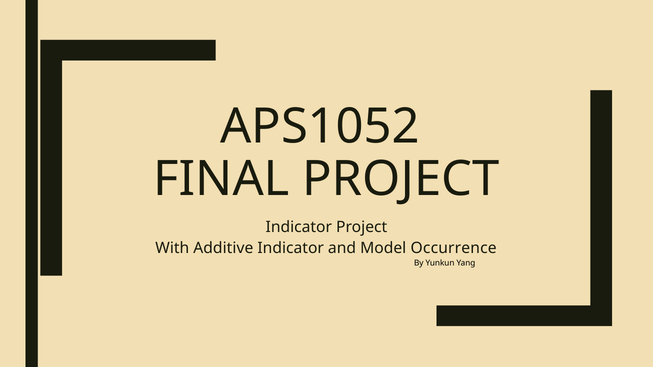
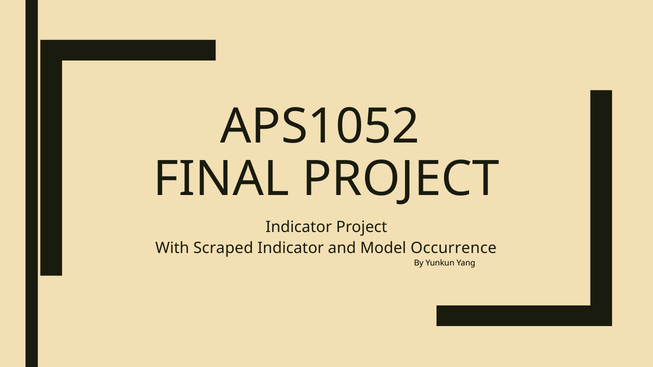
Additive: Additive -> Scraped (223, 248)
